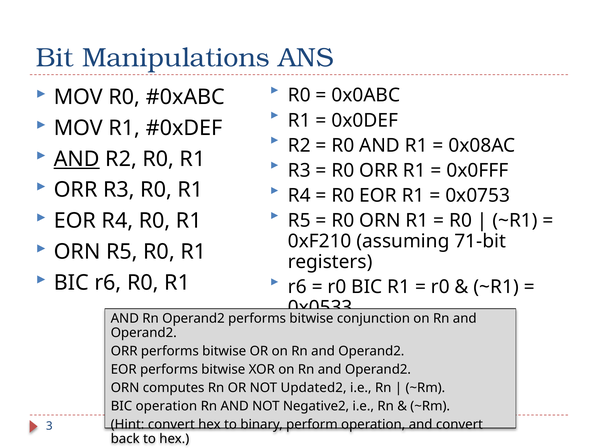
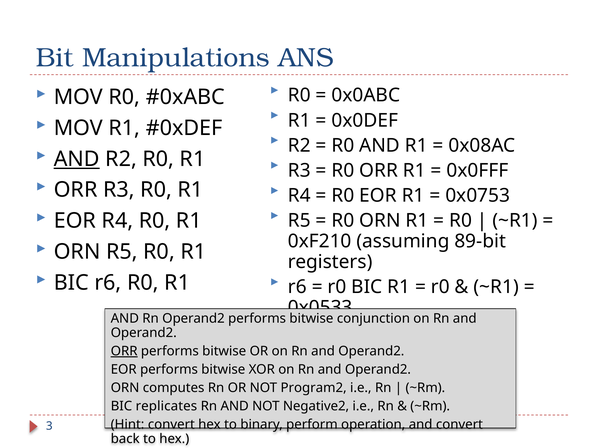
71-bit: 71-bit -> 89-bit (480, 242)
ORR underline: none -> present (124, 352)
Updated2: Updated2 -> Program2 (314, 388)
BIC operation: operation -> replicates (166, 407)
